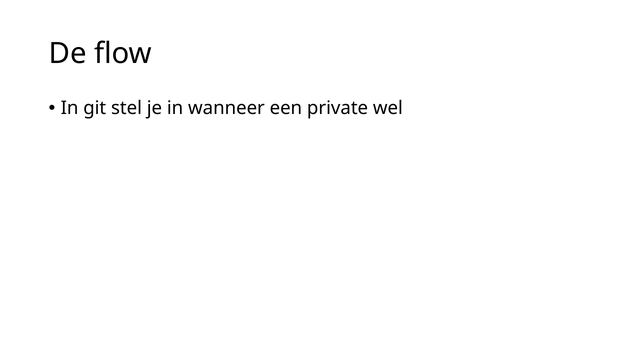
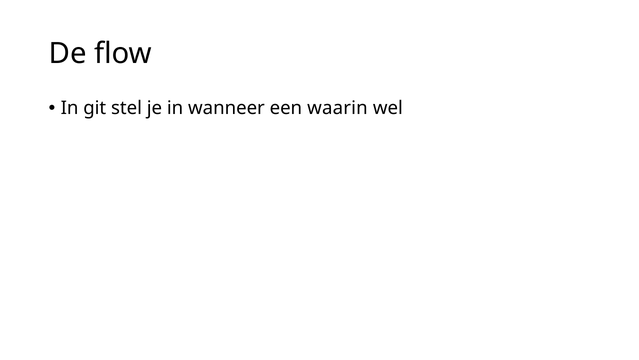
private: private -> waarin (337, 108)
